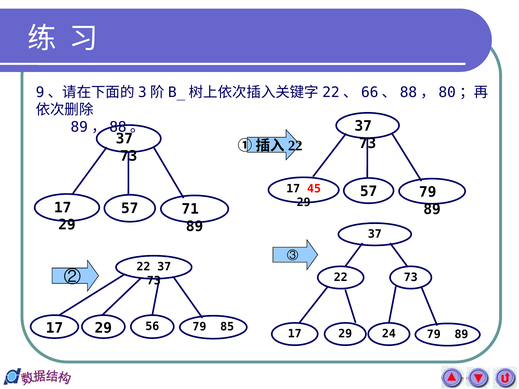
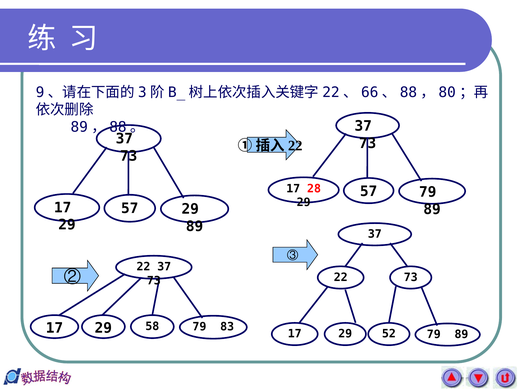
45: 45 -> 28 (314, 189)
57 71: 71 -> 29 (190, 209)
56: 56 -> 58 (152, 326)
85: 85 -> 83 (227, 327)
24: 24 -> 52 (389, 334)
